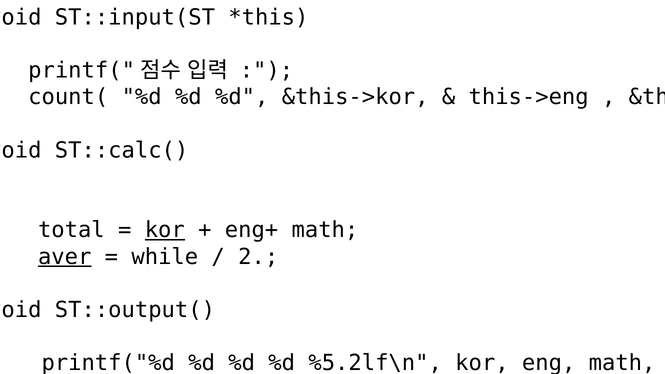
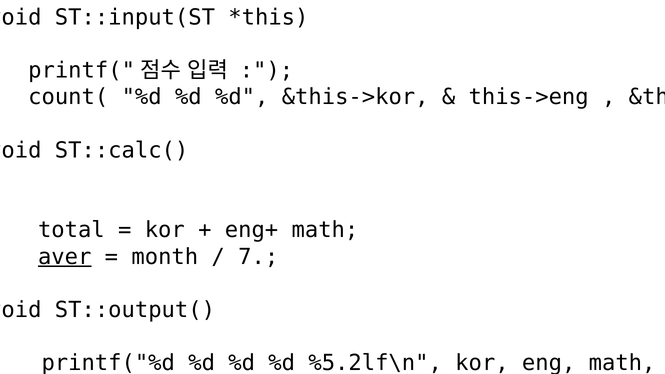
kor underline: present -> none (165, 230)
while: while -> month (165, 257)
2: 2 -> 7 (258, 257)
